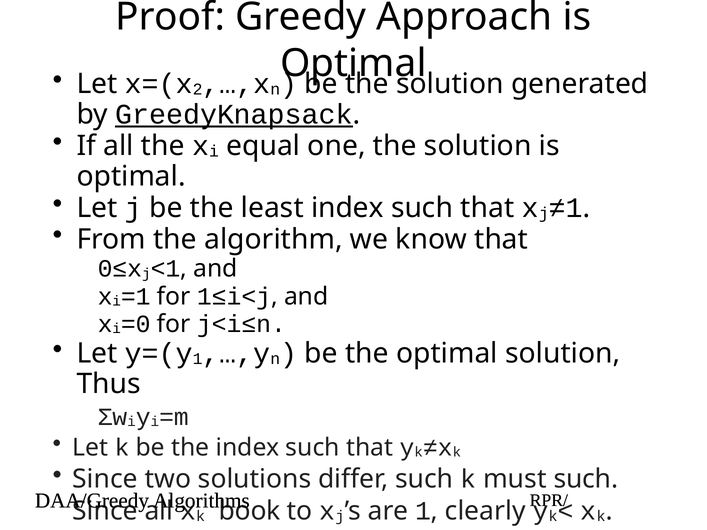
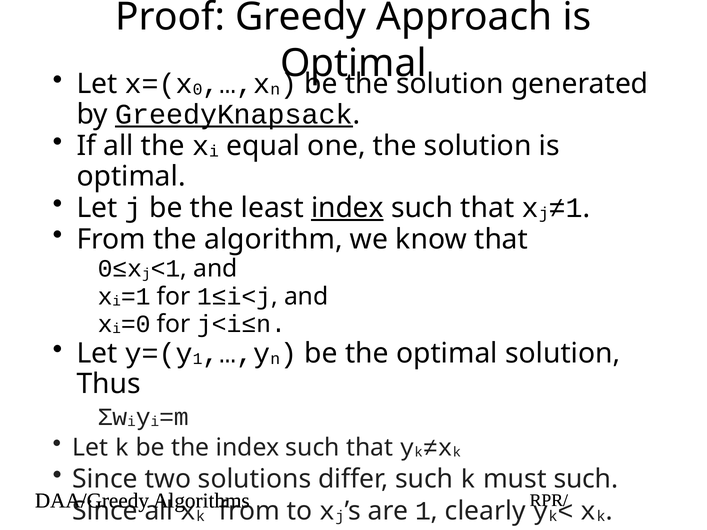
2: 2 -> 0 (198, 89)
index underline: none -> present (347, 208)
k book: book -> from (249, 511)
